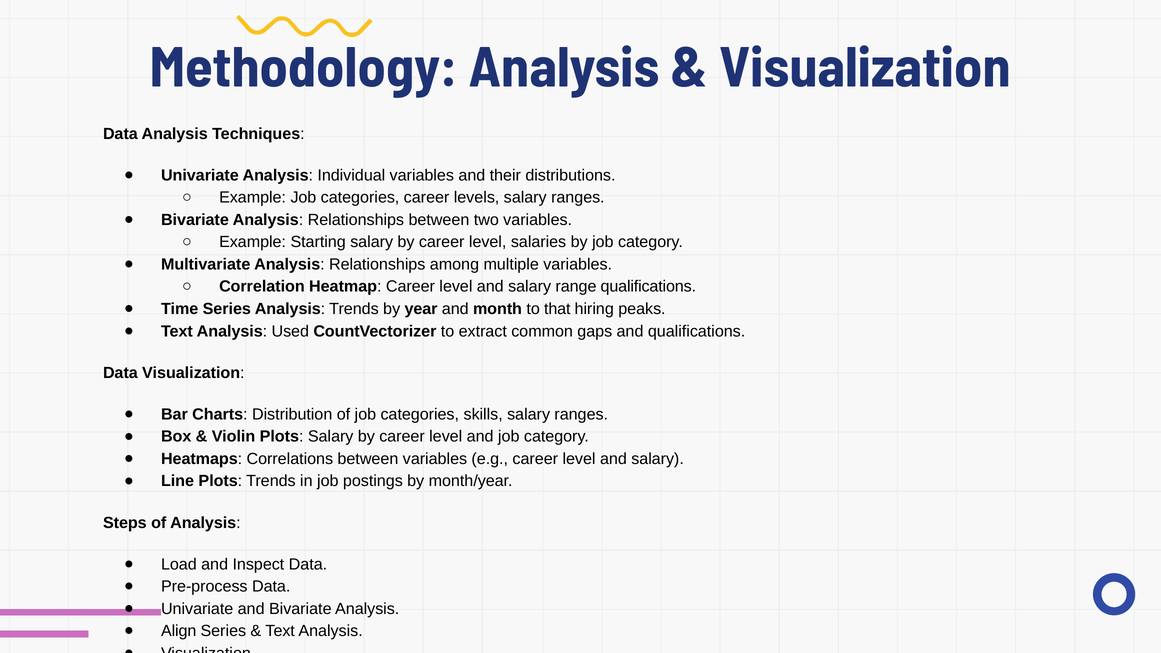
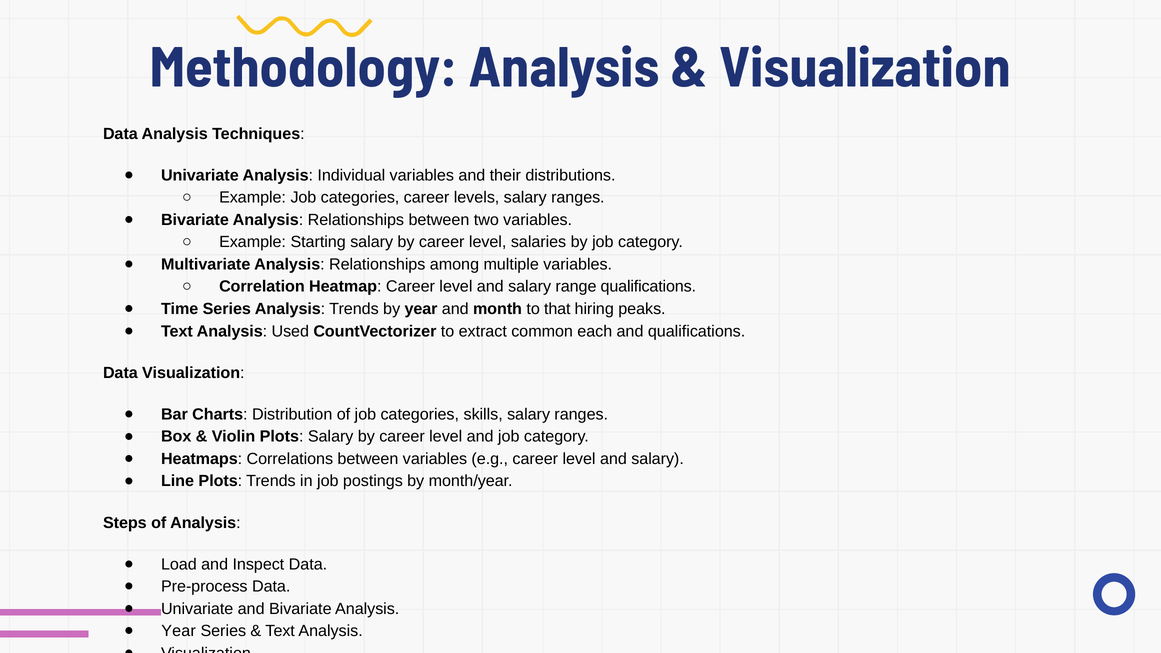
gaps: gaps -> each (595, 331)
Align: Align -> Year (179, 631)
